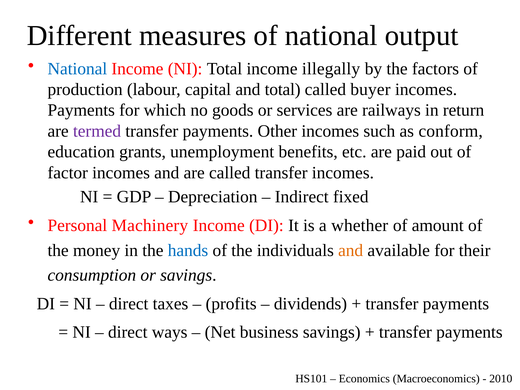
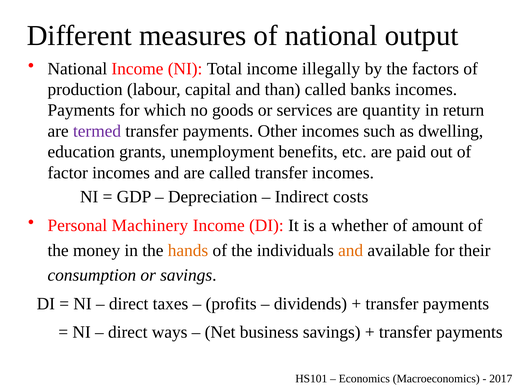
National colour: blue -> black (77, 69)
and total: total -> than (283, 89)
buyer: buyer -> banks (371, 89)
railways: railways -> quantity (391, 110)
conform: conform -> dwelling (451, 131)
fixed: fixed -> costs (351, 197)
hands colour: blue -> orange (188, 250)
2010: 2010 -> 2017 (501, 379)
